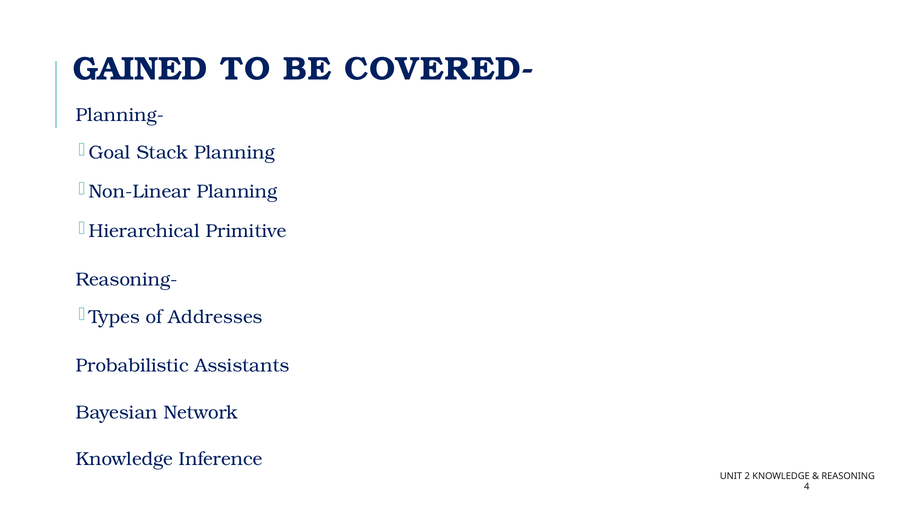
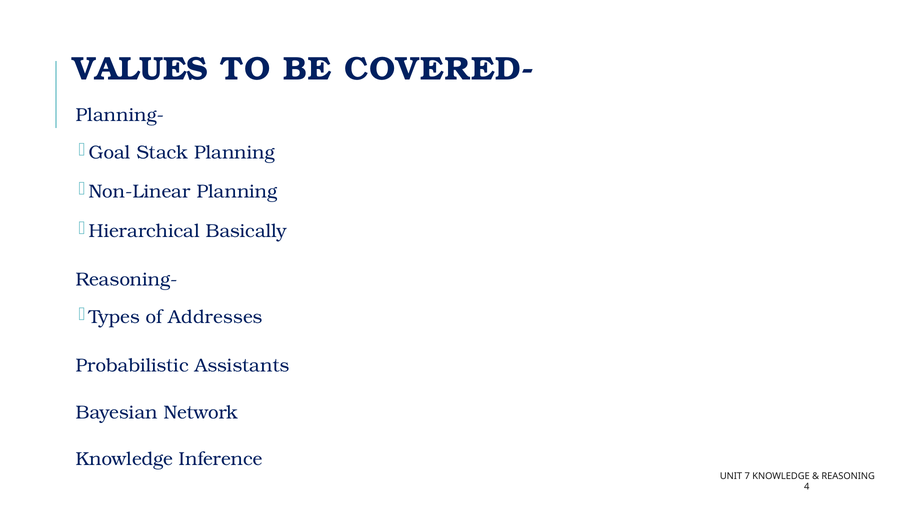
GAINED: GAINED -> VALUES (140, 69)
Primitive: Primitive -> Basically (246, 231)
2: 2 -> 7 (747, 476)
